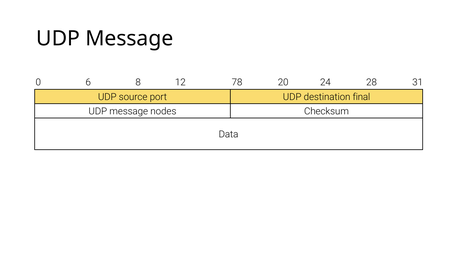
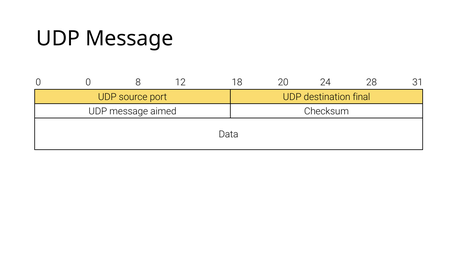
0 6: 6 -> 0 (88, 82)
78: 78 -> 18 (237, 82)
nodes: nodes -> aimed (163, 112)
